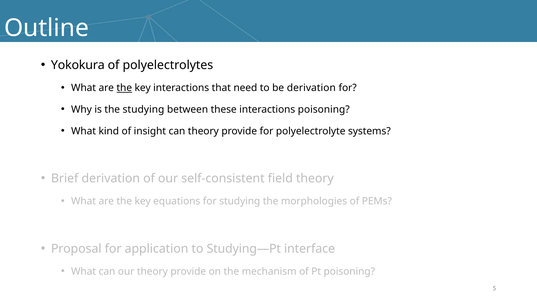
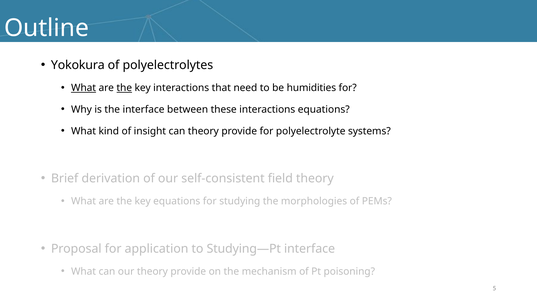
What underline: none -> present (84, 88)
be derivation: derivation -> humidities (311, 88)
the studying: studying -> interface (144, 110)
interactions poisoning: poisoning -> equations (324, 110)
